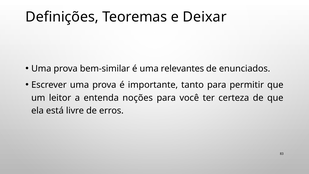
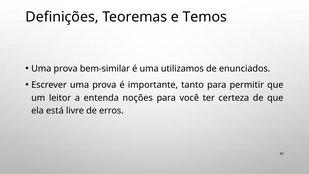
Deixar: Deixar -> Temos (205, 17)
relevantes: relevantes -> utilizamos (182, 69)
